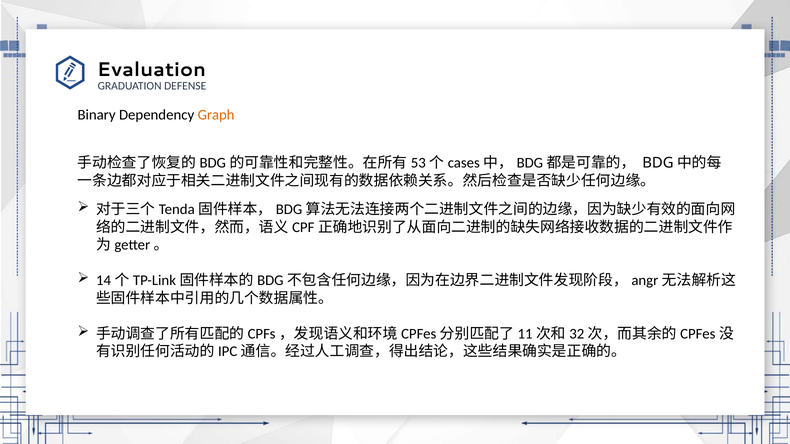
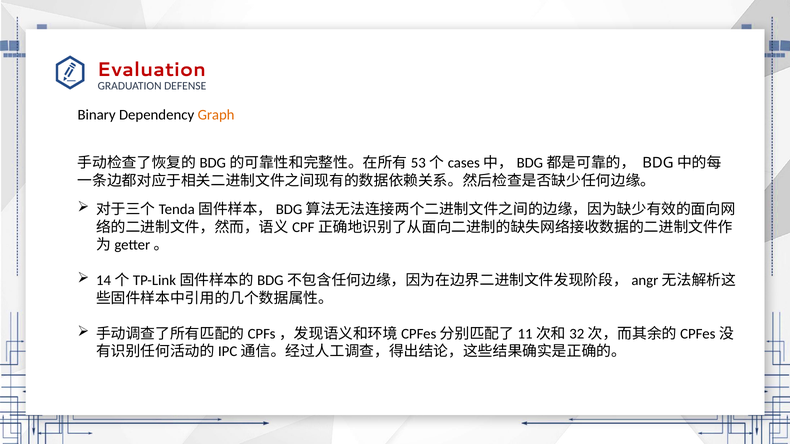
Evaluation colour: black -> red (151, 70)
